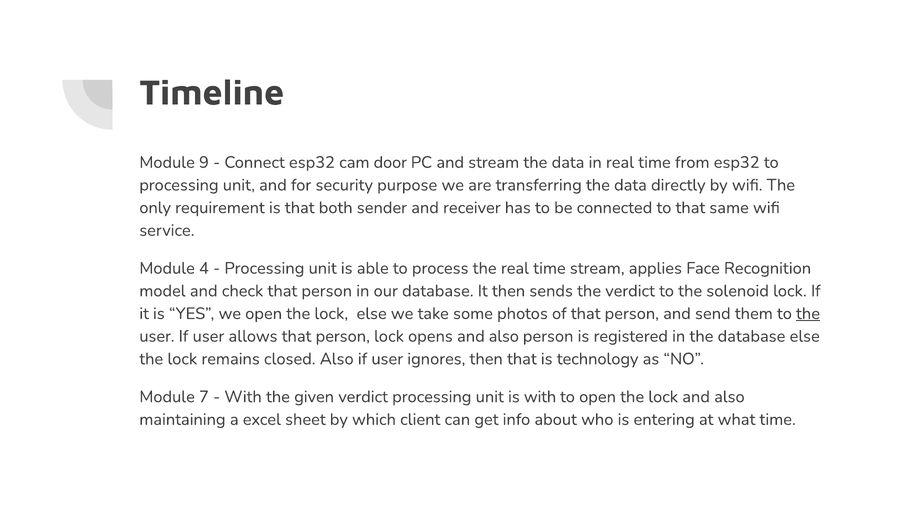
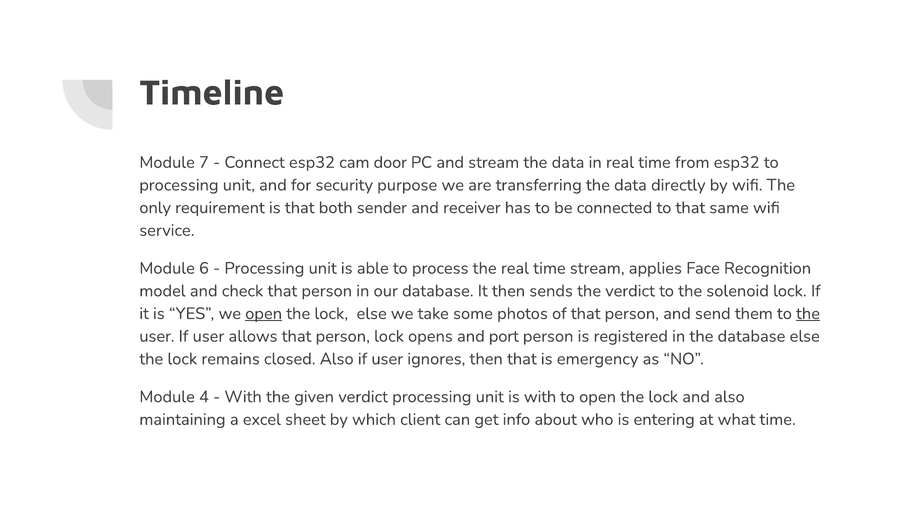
9: 9 -> 7 (204, 162)
4: 4 -> 6 (204, 268)
open underline: none -> present (264, 313)
opens and also: also -> port (504, 336)
technology: technology -> emergency (598, 359)
7: 7 -> 4 (204, 396)
